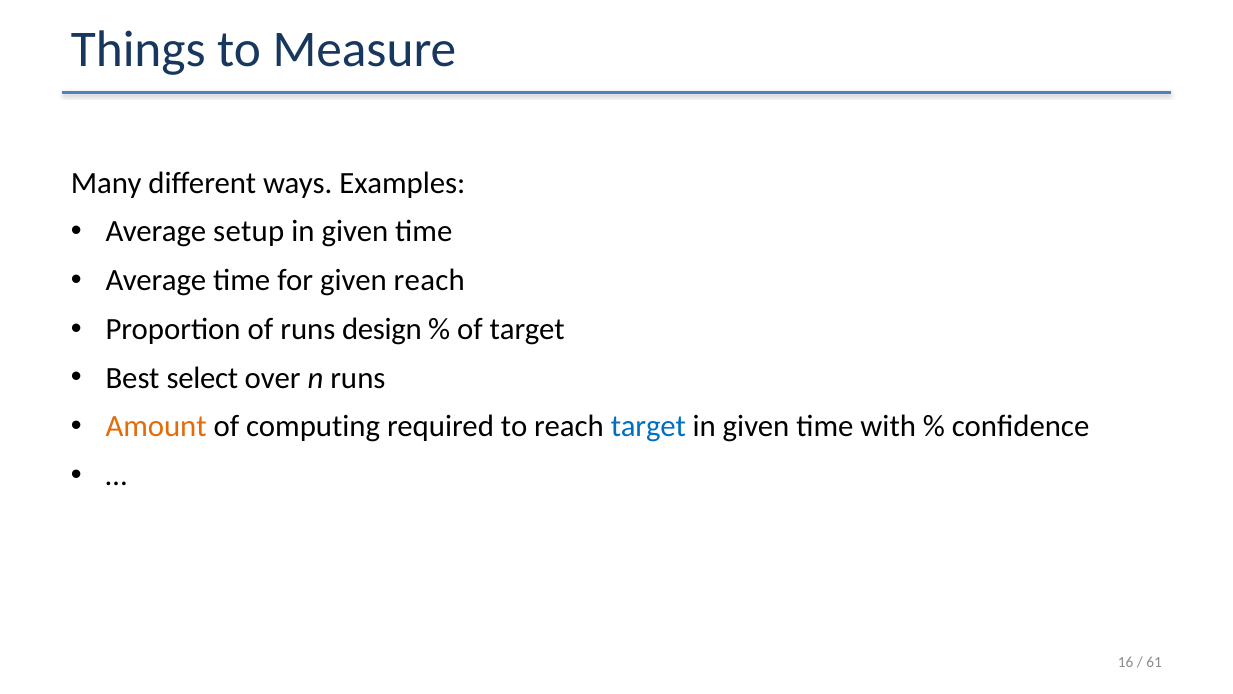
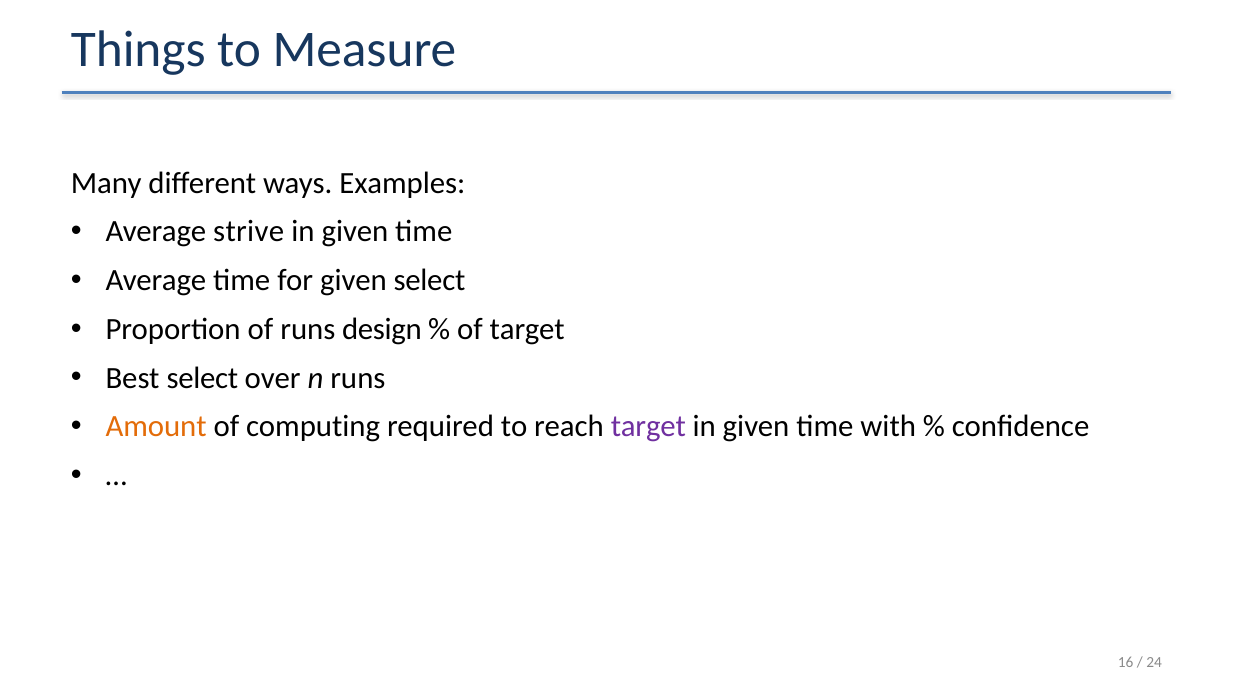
setup: setup -> strive (249, 232)
given reach: reach -> select (429, 280)
target colour: blue -> purple (648, 426)
61: 61 -> 24 (1154, 662)
